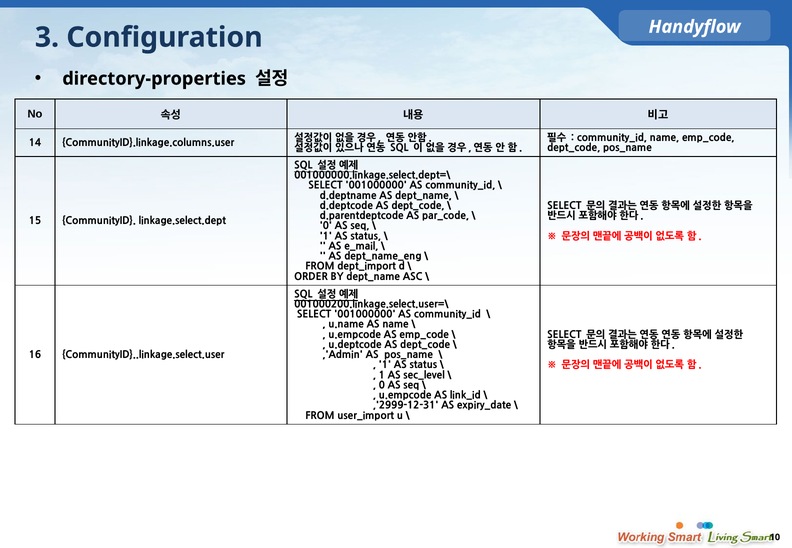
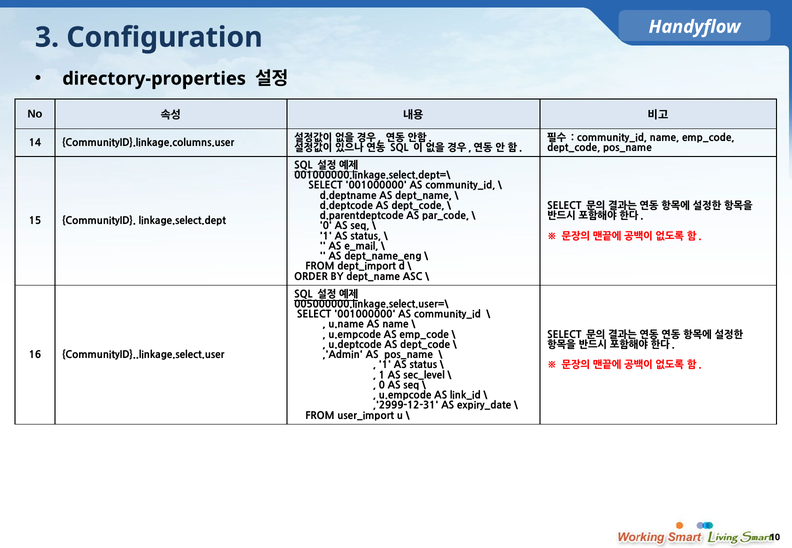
001000200.linkage.select.user=\: 001000200.linkage.select.user=\ -> 005000000.linkage.select.user=\ (371, 304)
